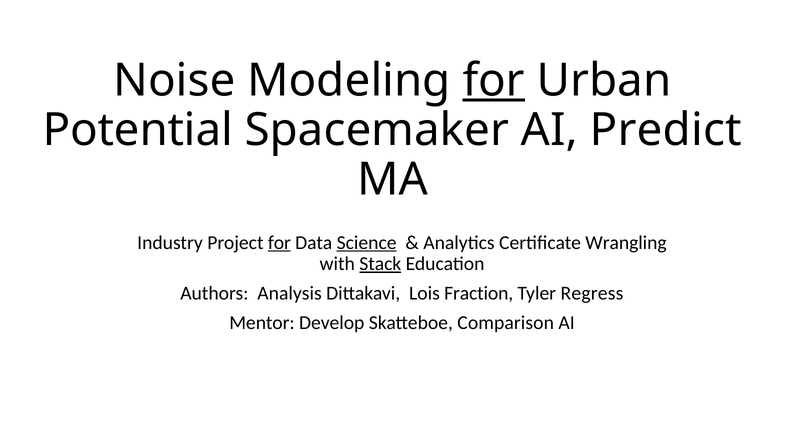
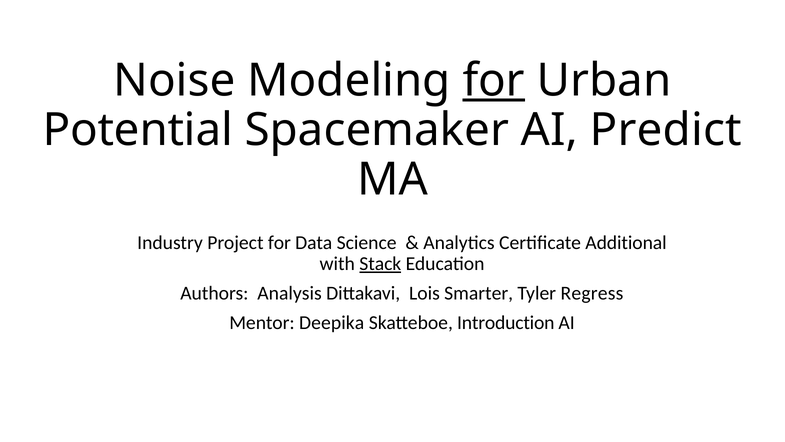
for underline: present -> none (279, 242)
Science underline: present -> none (367, 242)
Wrangling: Wrangling -> Additional (626, 242)
Fraction: Fraction -> Smarter (479, 293)
Develop: Develop -> Deepika (332, 322)
Comparison: Comparison -> Introduction (506, 322)
